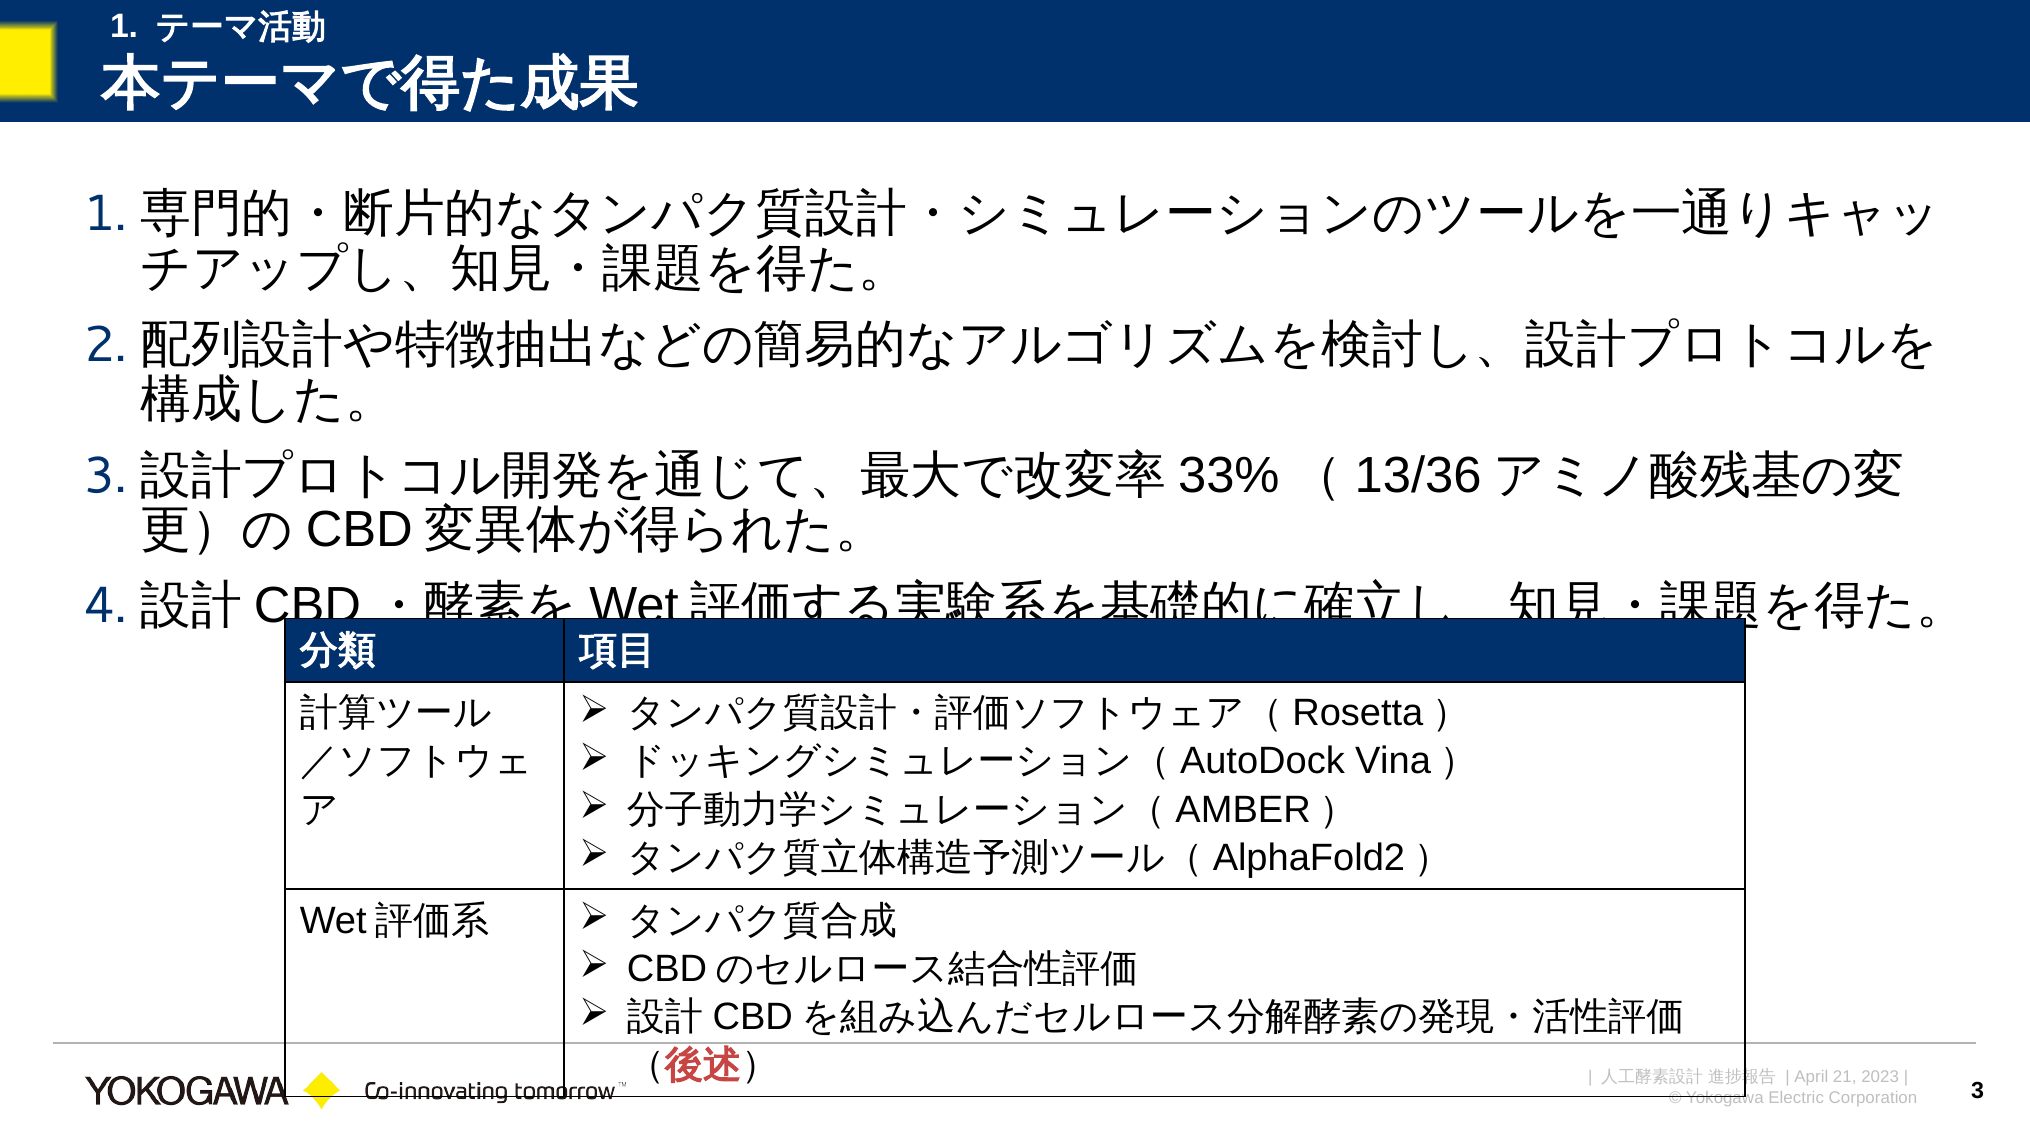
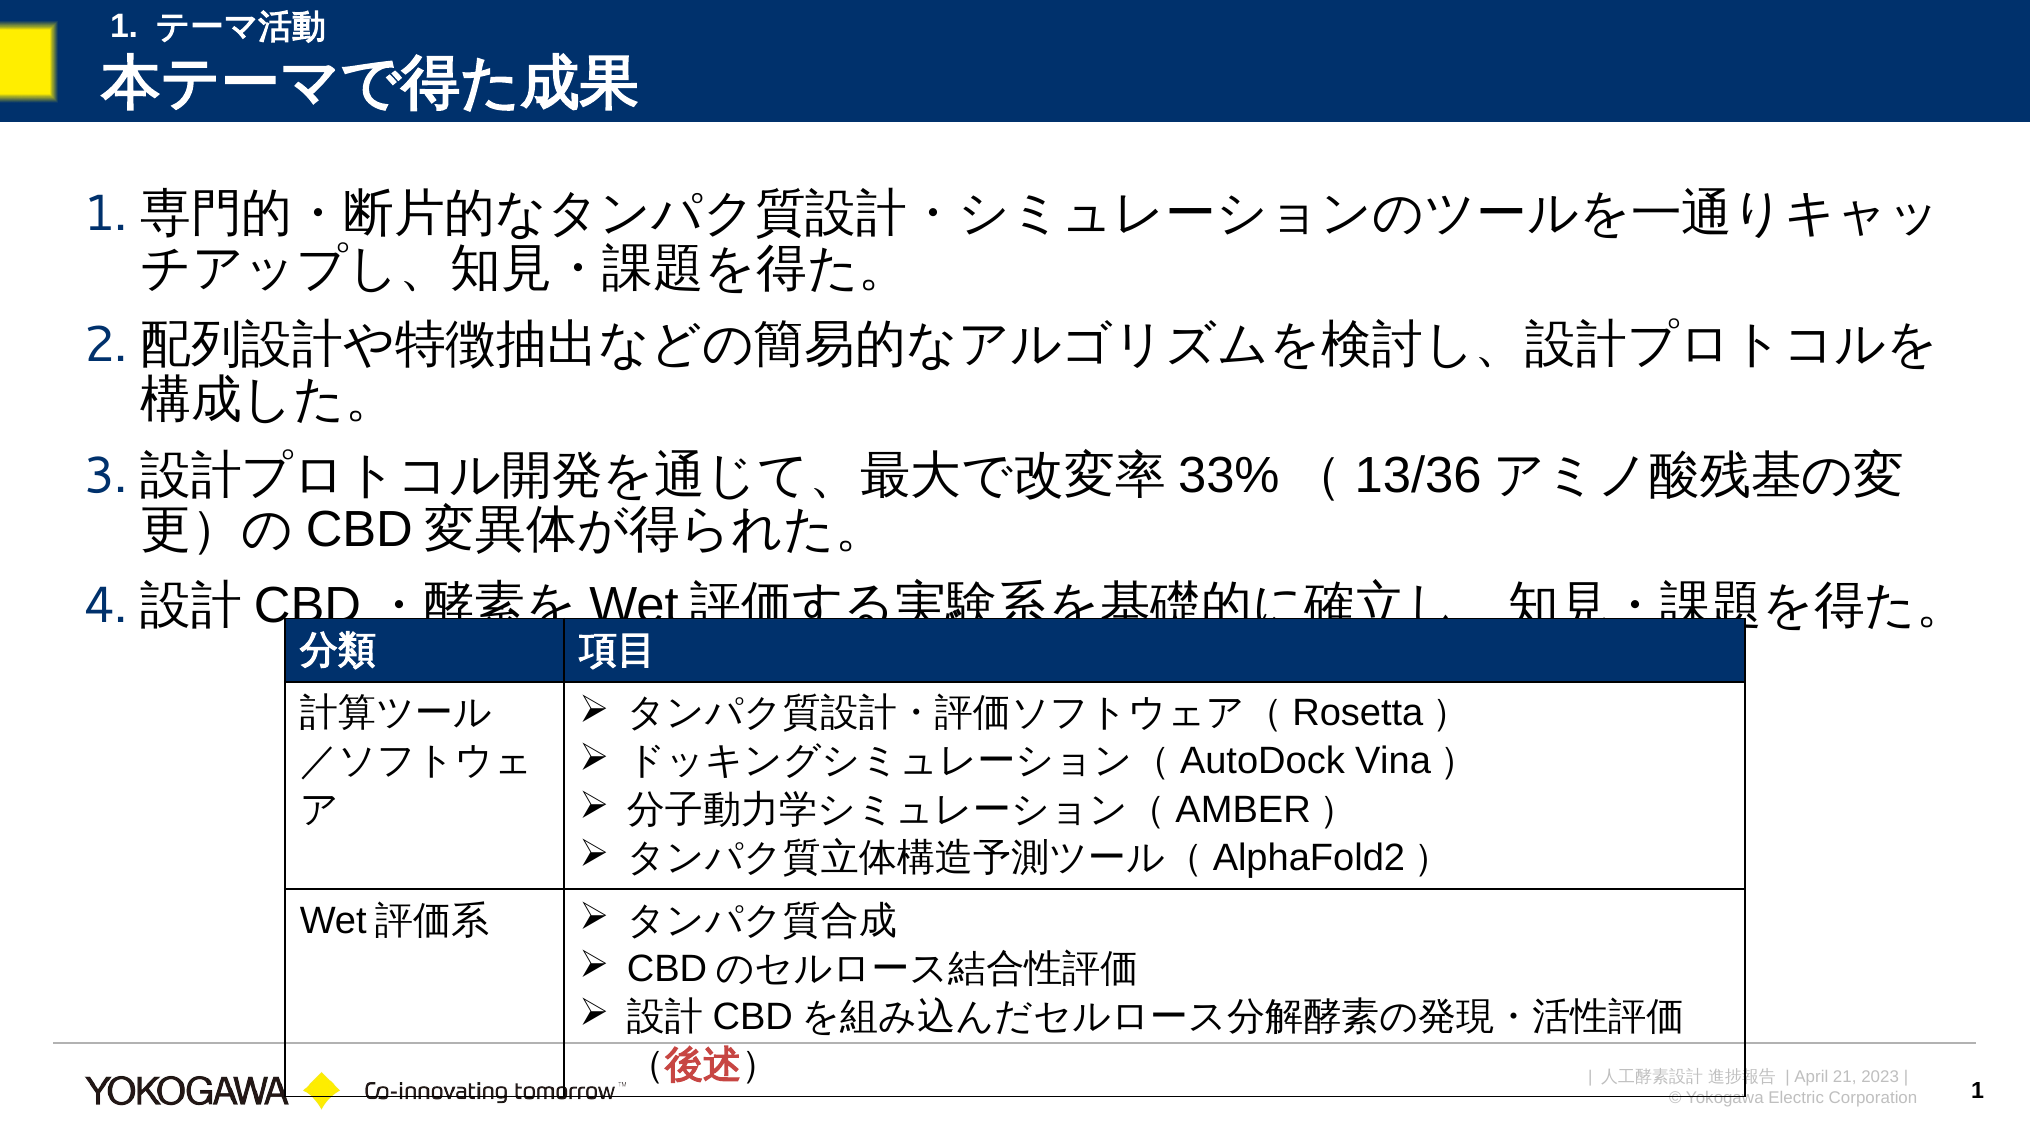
3: 3 -> 1 (1978, 1090)
